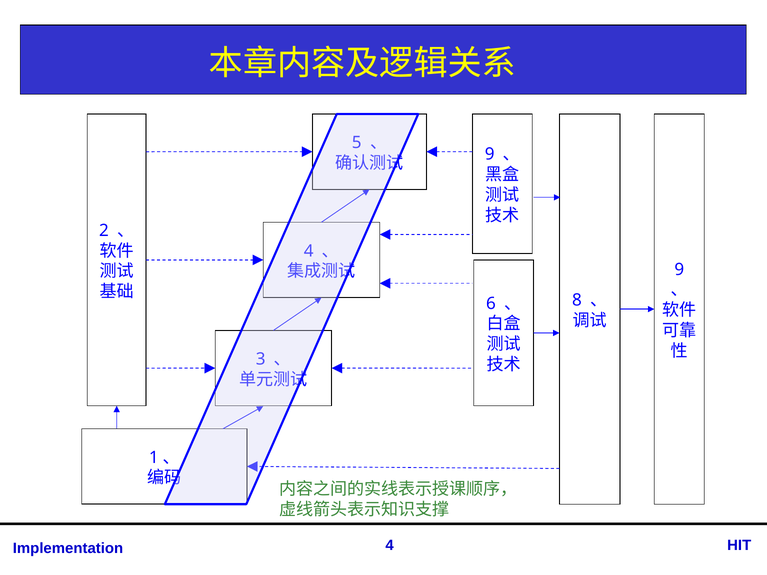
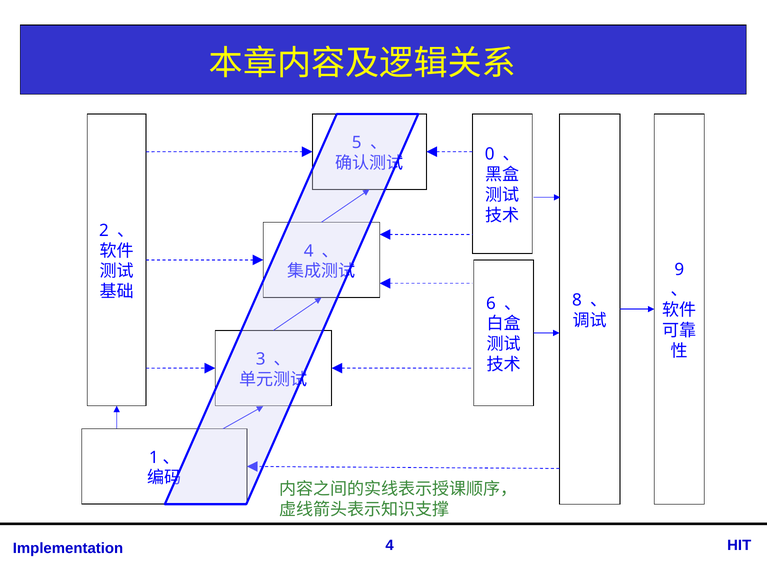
9: 9 -> 0 (490, 154)
